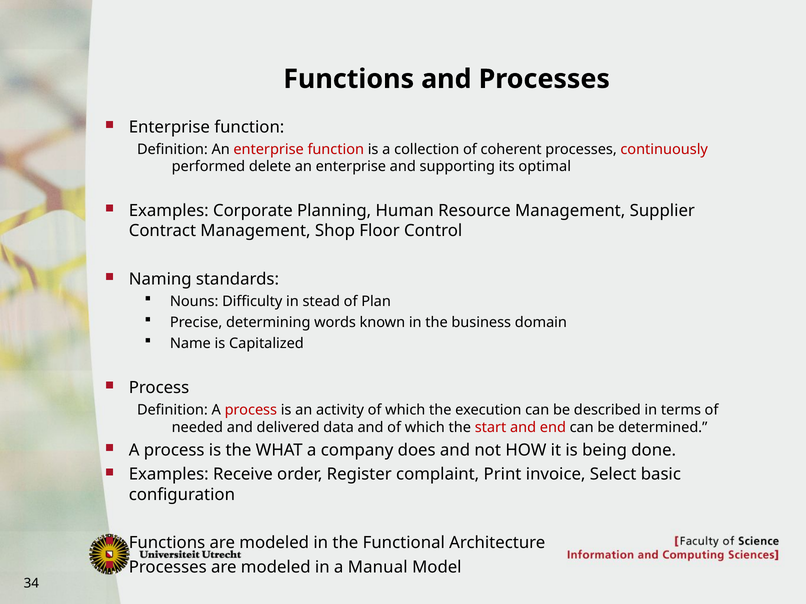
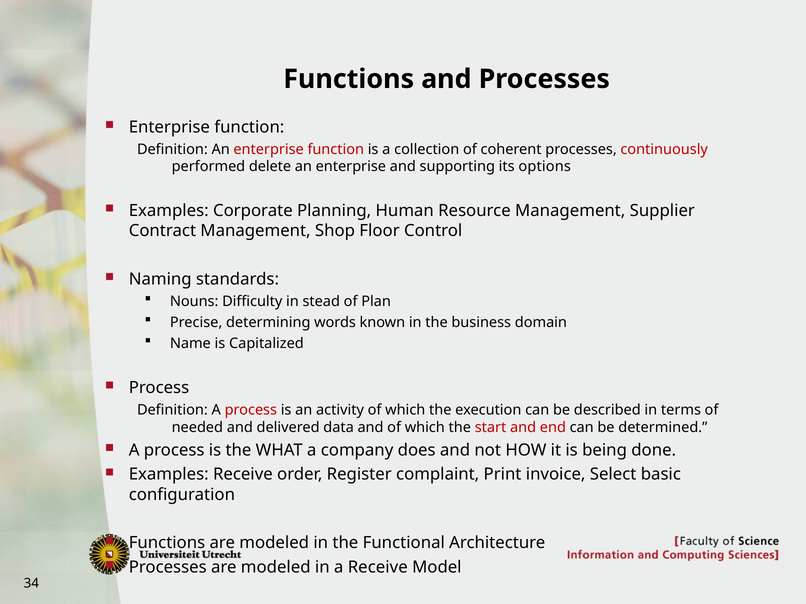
optimal: optimal -> options (545, 167)
a Manual: Manual -> Receive (378, 567)
